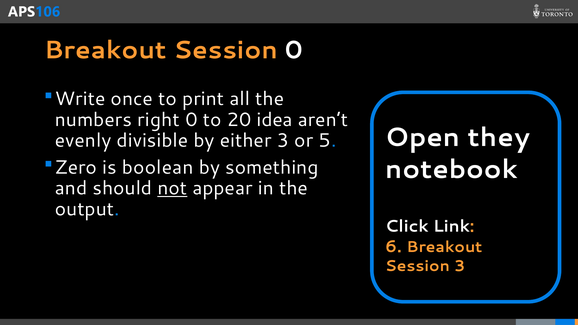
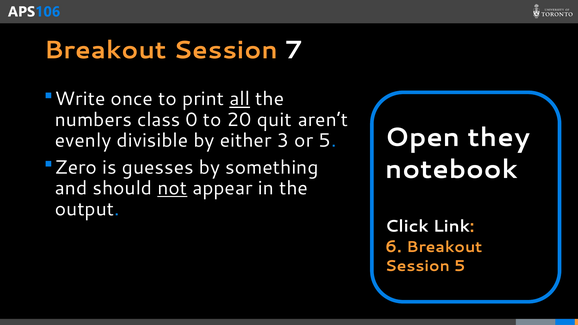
Session 0: 0 -> 7 (294, 50)
all underline: none -> present (240, 99)
right: right -> class (159, 120)
idea: idea -> quit (274, 120)
boolean: boolean -> guesses (158, 168)
Session 3: 3 -> 5 (460, 266)
